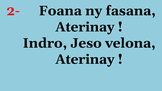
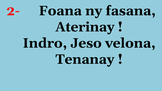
Aterinay: Aterinay -> Tenanay (85, 59)
